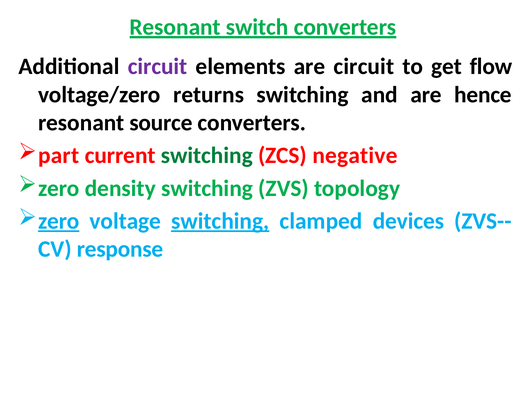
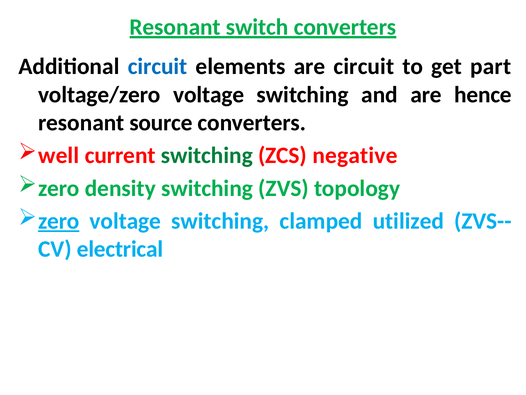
circuit colour: purple -> blue (158, 67)
flow: flow -> part (491, 67)
voltage/zero returns: returns -> voltage (209, 95)
part: part -> well (59, 155)
switching underline: present -> none (220, 221)
devices: devices -> utilized (408, 221)
response: response -> electrical (120, 249)
